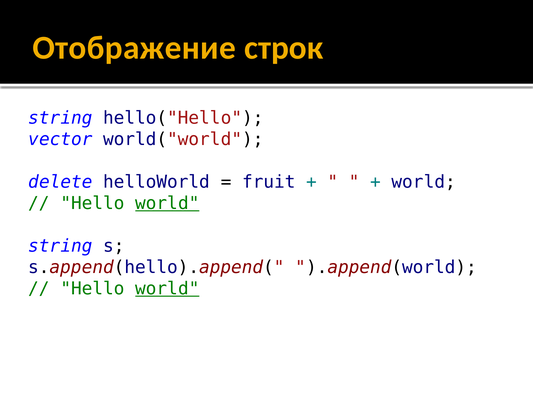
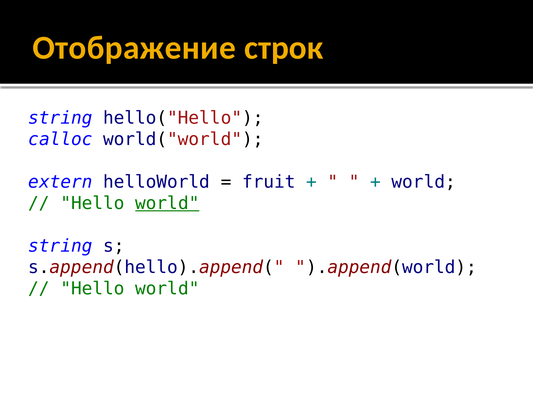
vector: vector -> calloc (60, 139)
delete: delete -> extern (60, 182)
world underline: present -> none (167, 288)
